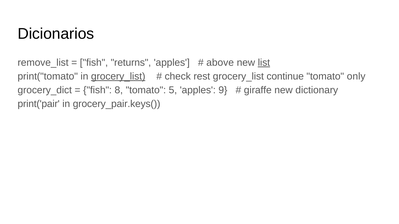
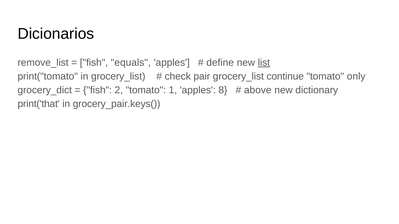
returns: returns -> equals (131, 63)
above: above -> define (220, 63)
grocery_list underline: present -> none (118, 77)
rest: rest -> pair (202, 77)
8: 8 -> 2 (119, 90)
5: 5 -> 1 (173, 90)
9: 9 -> 8 (223, 90)
giraffe: giraffe -> above (258, 90)
print('pair: print('pair -> print('that (39, 104)
